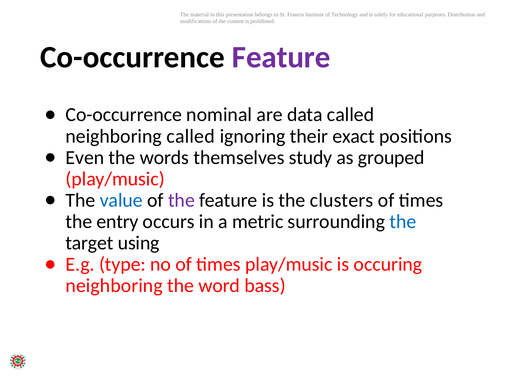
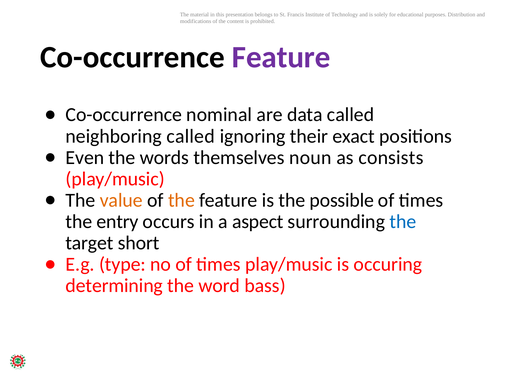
study: study -> noun (310, 157)
grouped: grouped -> consists (391, 157)
value colour: blue -> orange (121, 200)
the colour: purple -> orange (181, 200)
clusters: clusters -> possible (342, 200)
metric: metric -> aspect (258, 221)
using: using -> short (139, 243)
neighboring: neighboring -> determining (114, 285)
